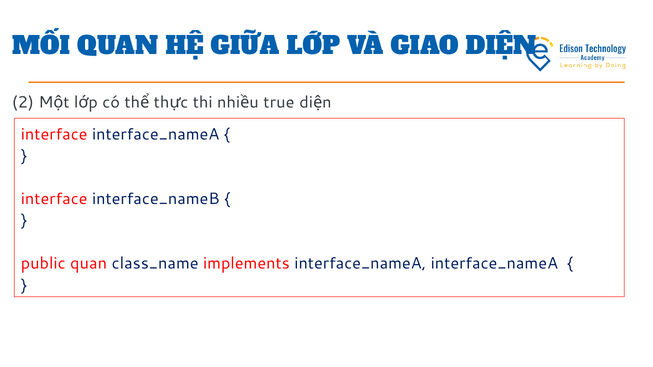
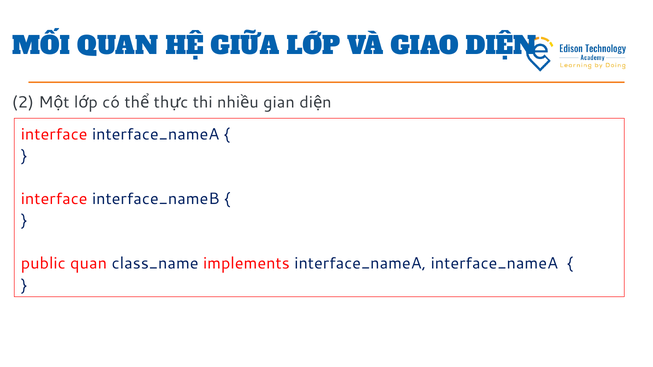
true: true -> gian (279, 103)
